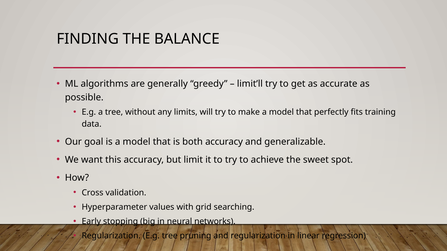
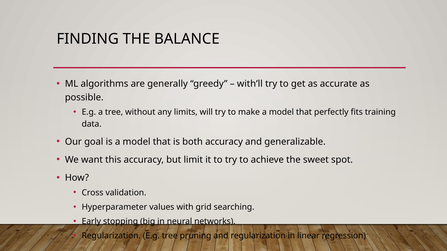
limit’ll: limit’ll -> with’ll (250, 84)
